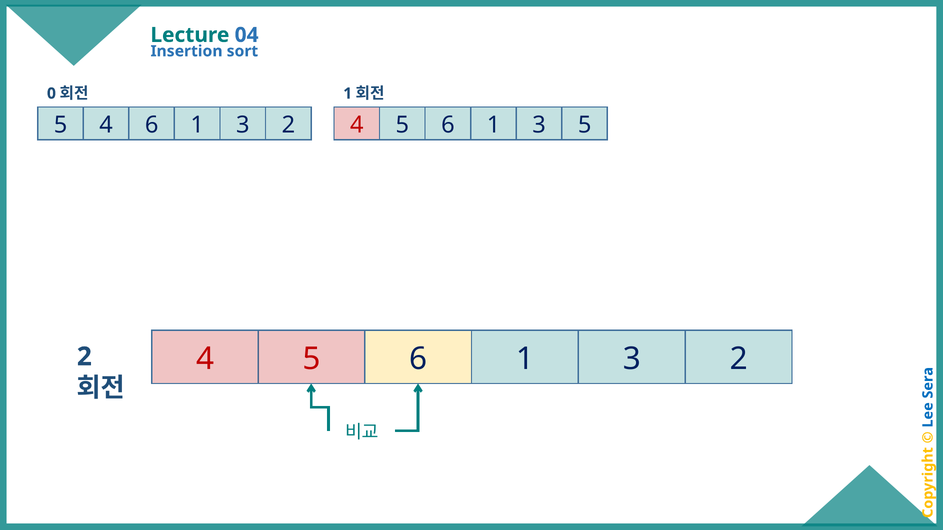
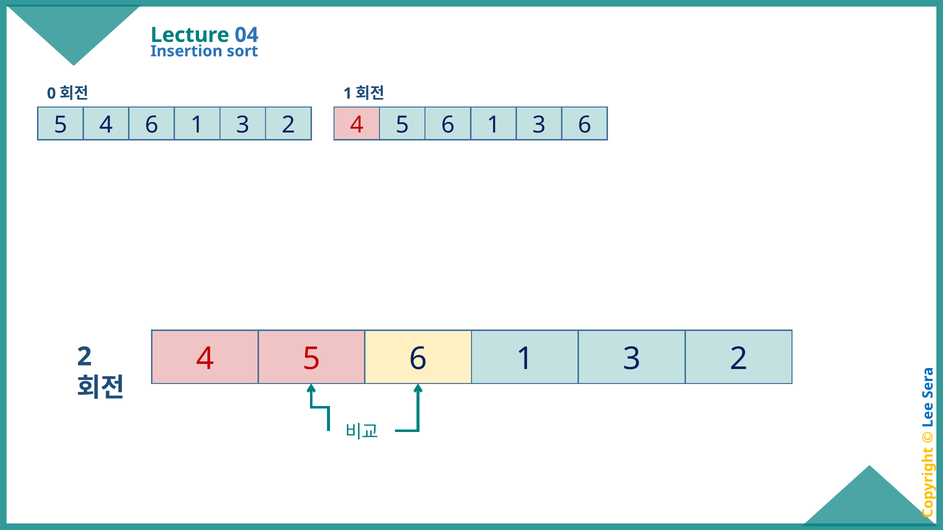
3 5: 5 -> 6 (585, 125)
